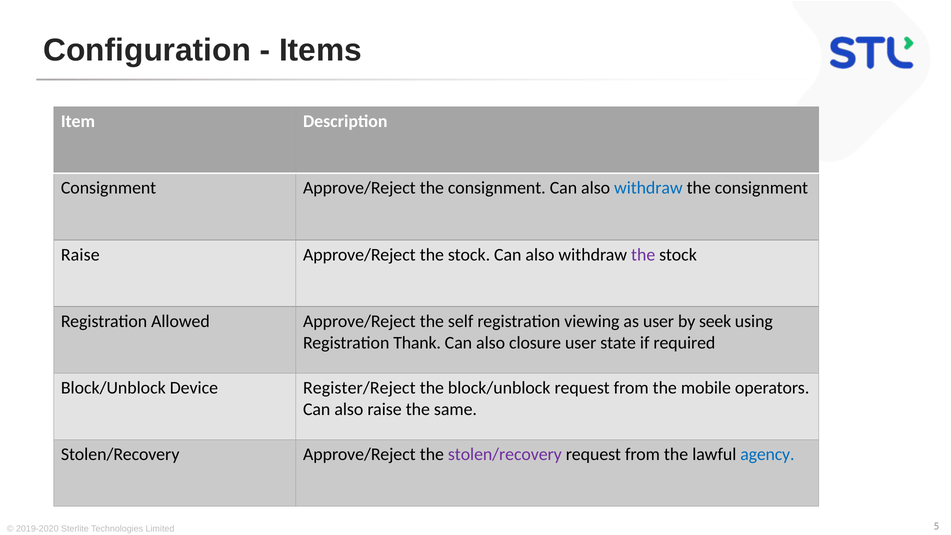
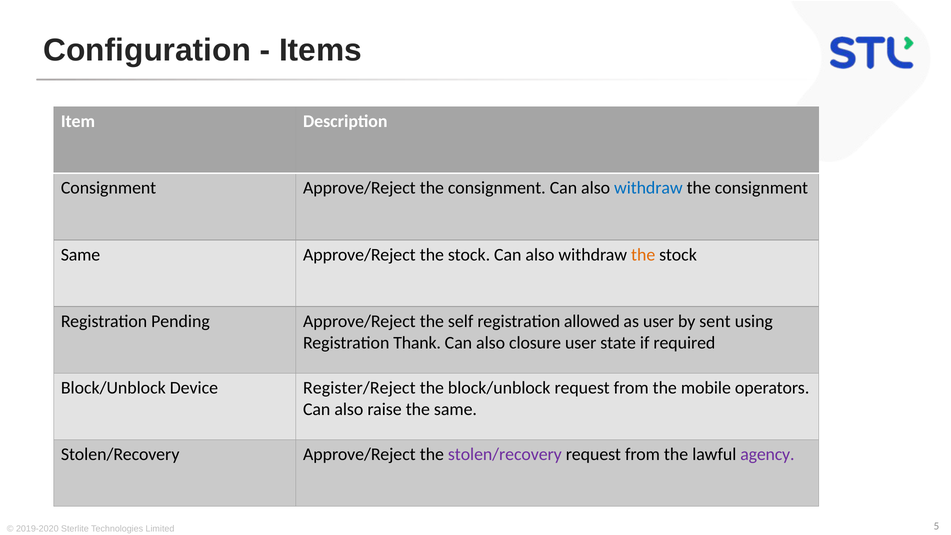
Raise: Raise -> Same (80, 255)
the colour: purple -> orange (643, 255)
Allowed: Allowed -> Pending (180, 321)
viewing: viewing -> allowed (592, 321)
seek: seek -> sent (715, 321)
agency colour: blue -> purple (767, 454)
